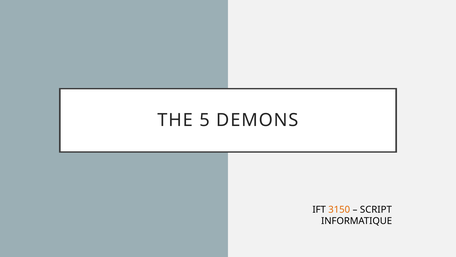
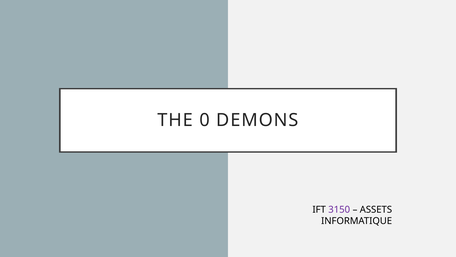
5: 5 -> 0 (205, 120)
3150 colour: orange -> purple (339, 209)
SCRIPT: SCRIPT -> ASSETS (376, 209)
